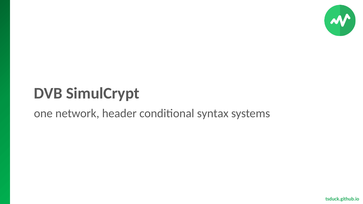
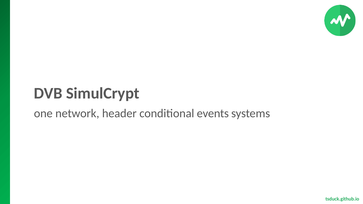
syntax: syntax -> events (213, 114)
